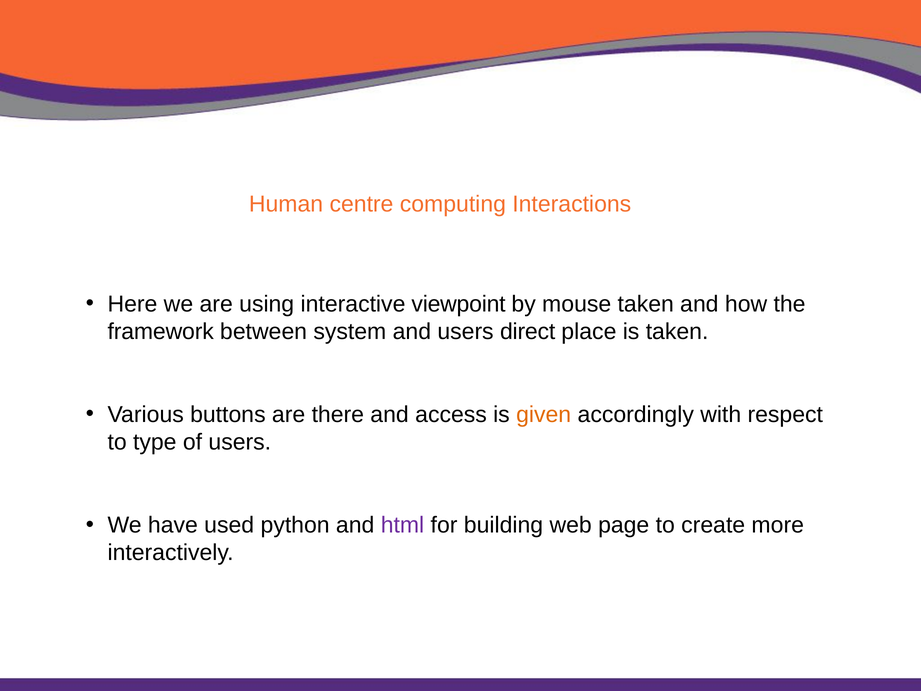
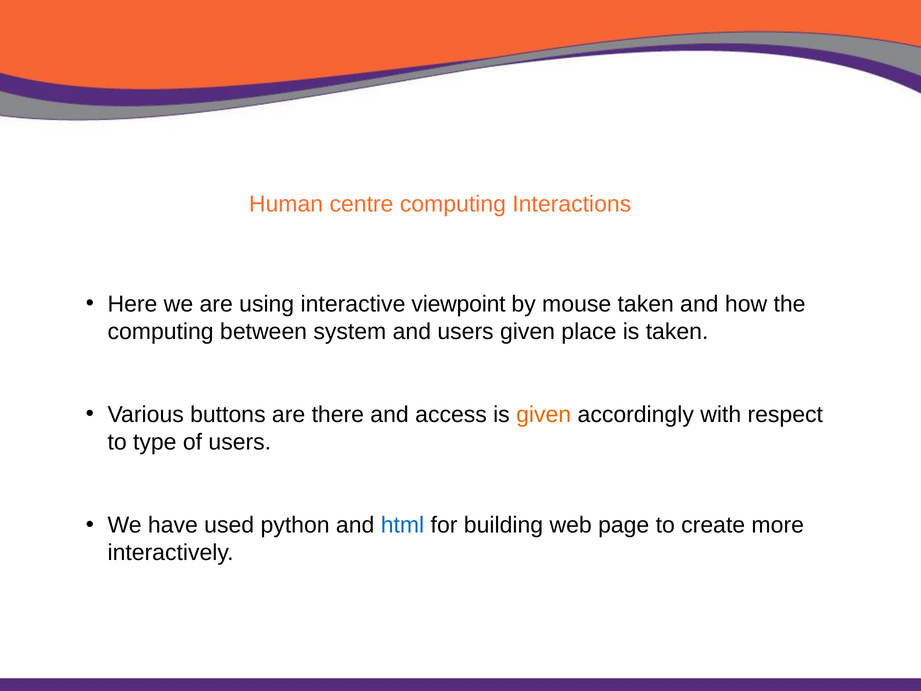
framework: framework -> computing (161, 332)
users direct: direct -> given (528, 332)
html colour: purple -> blue (403, 525)
